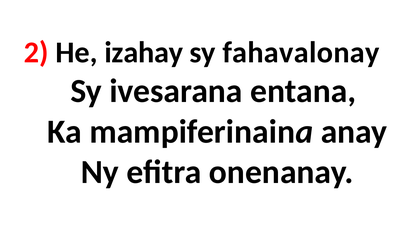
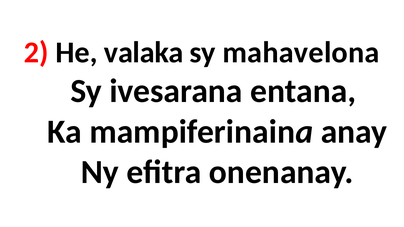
izahay: izahay -> valaka (144, 53)
fahavalonay: fahavalonay -> mahavelona (301, 53)
